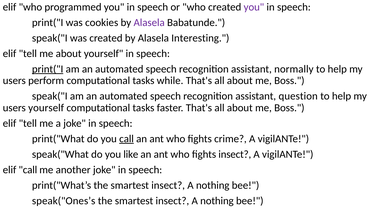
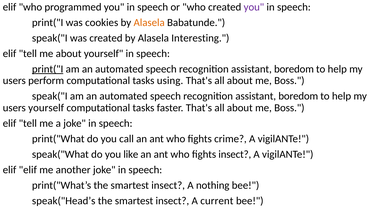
Alasela colour: purple -> orange (149, 23)
normally: normally -> boredom (294, 69)
while: while -> using (170, 81)
question: question -> boredom (298, 96)
call underline: present -> none (127, 139)
elif call: call -> elif (28, 170)
speak("Ones’s: speak("Ones’s -> speak("Head’s (64, 201)
nothing: nothing -> current (217, 201)
